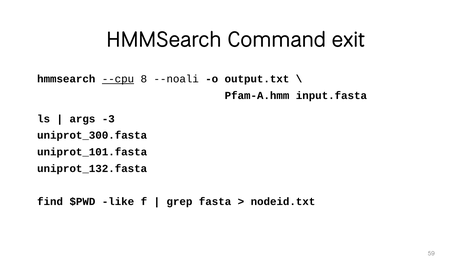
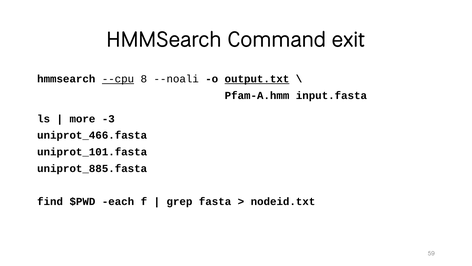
output.txt underline: none -> present (257, 79)
args: args -> more (82, 119)
uniprot_300.fasta: uniprot_300.fasta -> uniprot_466.fasta (92, 135)
uniprot_132.fasta: uniprot_132.fasta -> uniprot_885.fasta (92, 168)
like: like -> each (118, 201)
